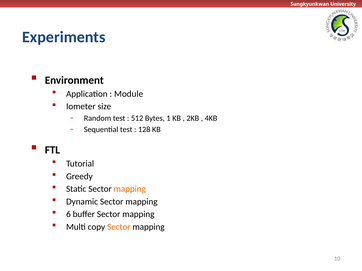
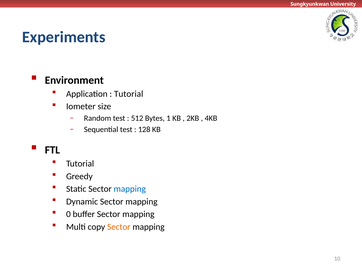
Module: Module -> Tutorial (129, 94)
mapping colour: orange -> blue (130, 189)
6: 6 -> 0 (68, 215)
